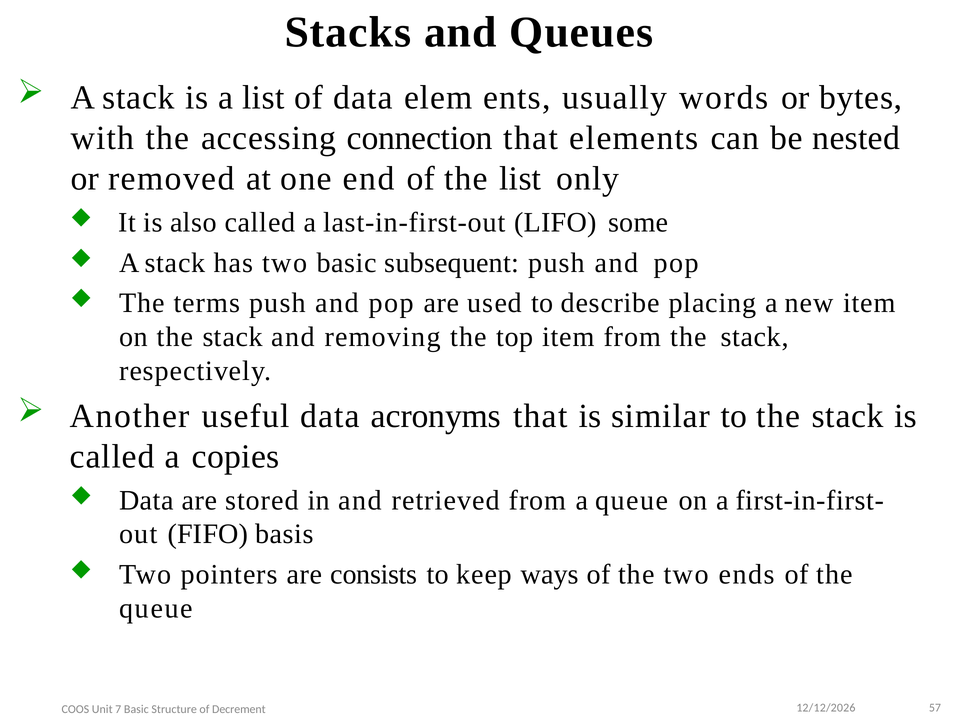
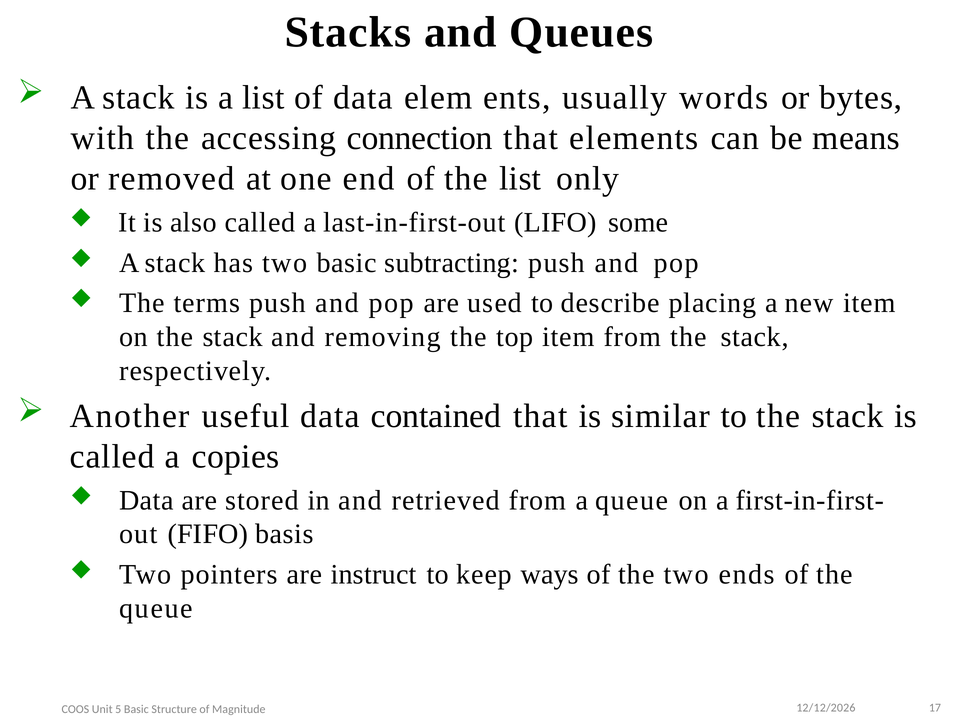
nested: nested -> means (856, 138)
subsequent: subsequent -> subtracting (452, 263)
acronyms: acronyms -> contained (436, 416)
consists: consists -> instruct (374, 574)
57: 57 -> 17 (935, 707)
7: 7 -> 5 (118, 709)
Decrement: Decrement -> Magnitude (239, 709)
